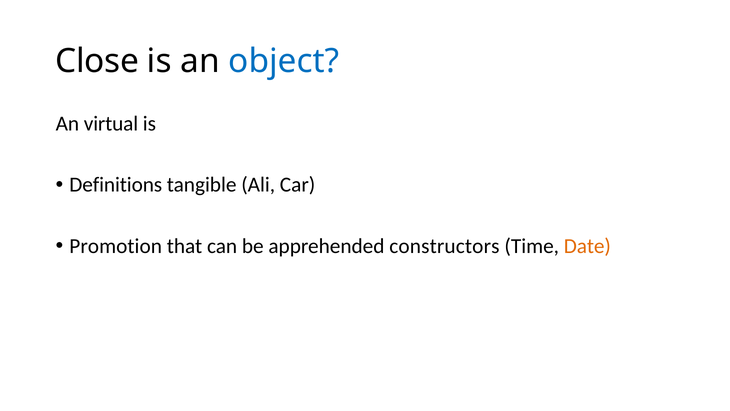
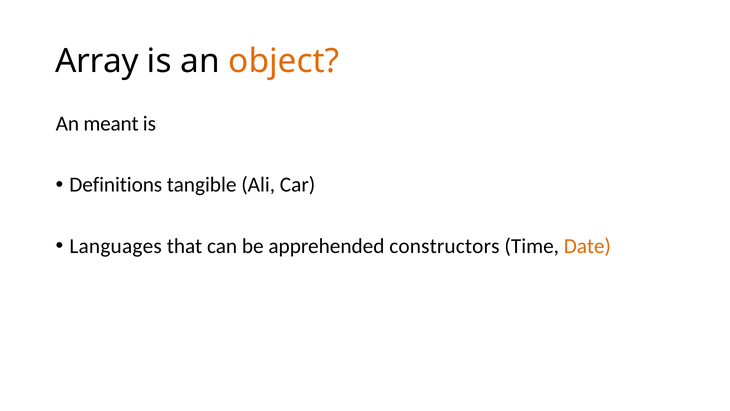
Close: Close -> Array (97, 61)
object colour: blue -> orange (284, 61)
virtual: virtual -> meant (111, 123)
Promotion: Promotion -> Languages (116, 246)
